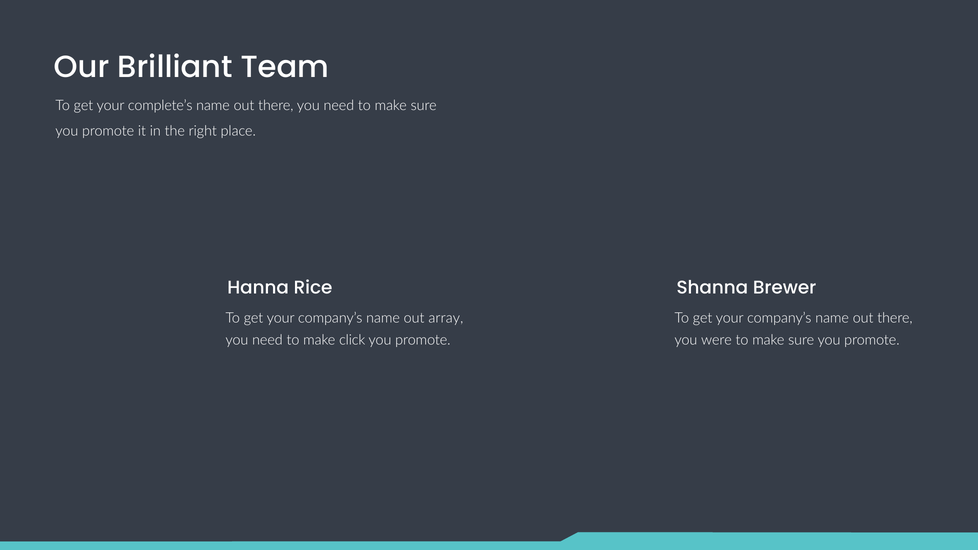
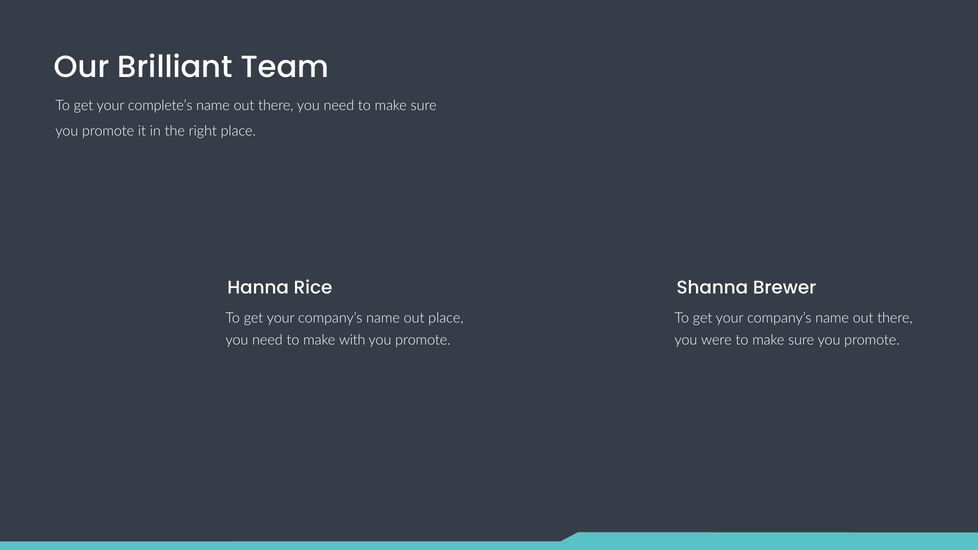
out array: array -> place (446, 318)
click: click -> with (352, 340)
